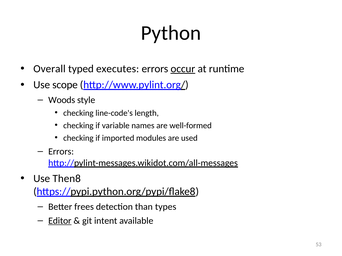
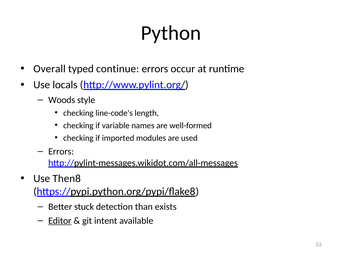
executes: executes -> continue (118, 69)
occur underline: present -> none (183, 69)
scope: scope -> locals (65, 85)
frees: frees -> stuck (84, 207)
types: types -> exists (166, 207)
